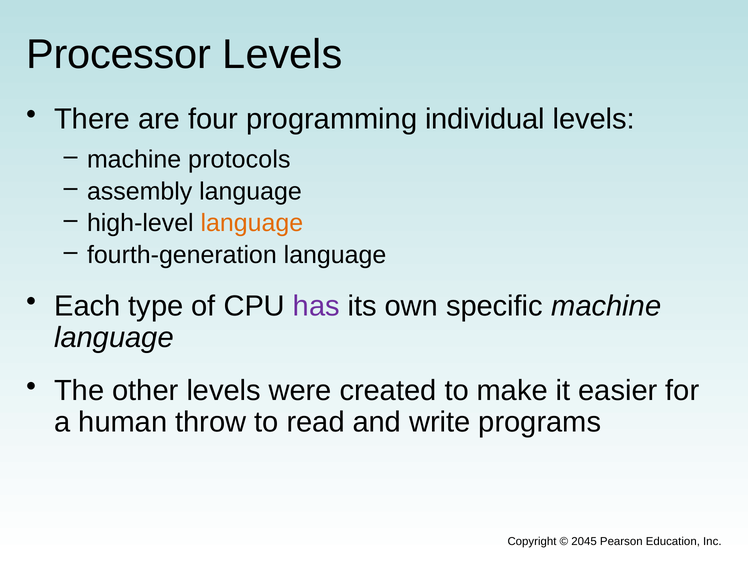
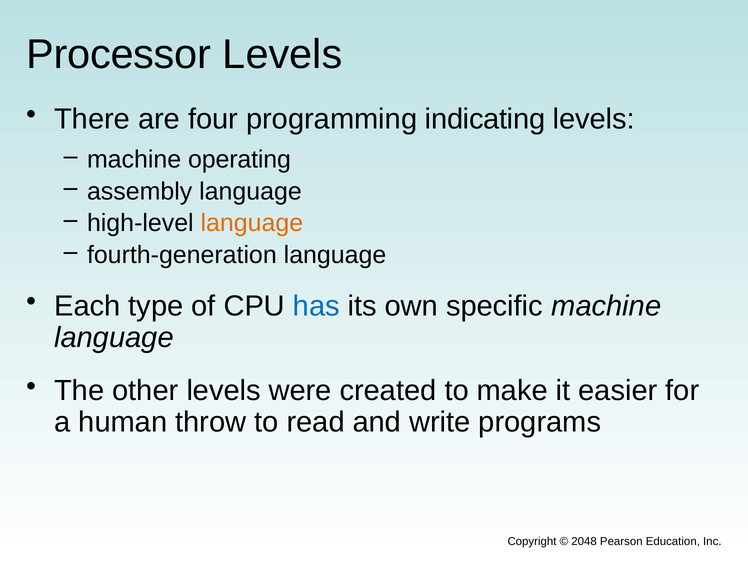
individual: individual -> indicating (485, 119)
protocols: protocols -> operating (239, 159)
has colour: purple -> blue (316, 306)
2045: 2045 -> 2048 (584, 541)
